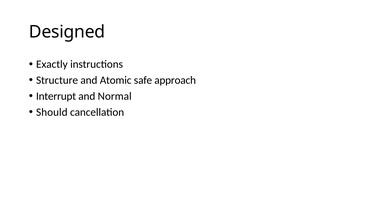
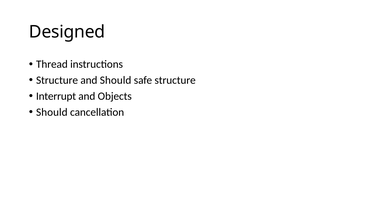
Exactly: Exactly -> Thread (52, 64)
and Atomic: Atomic -> Should (116, 80)
safe approach: approach -> structure (175, 80)
Normal: Normal -> Objects (115, 96)
